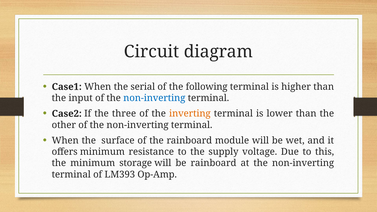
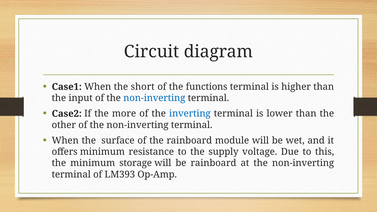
serial: serial -> short (143, 87)
following: following -> functions (207, 87)
three: three -> more (124, 114)
inverting colour: orange -> blue (190, 114)
